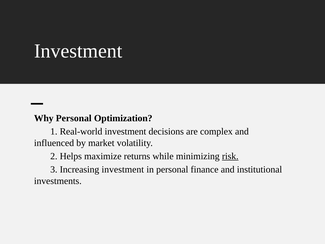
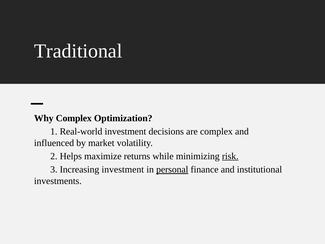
Investment: Investment -> Traditional (78, 51)
Why Personal: Personal -> Complex (74, 118)
personal underline: none -> present (172, 169)
